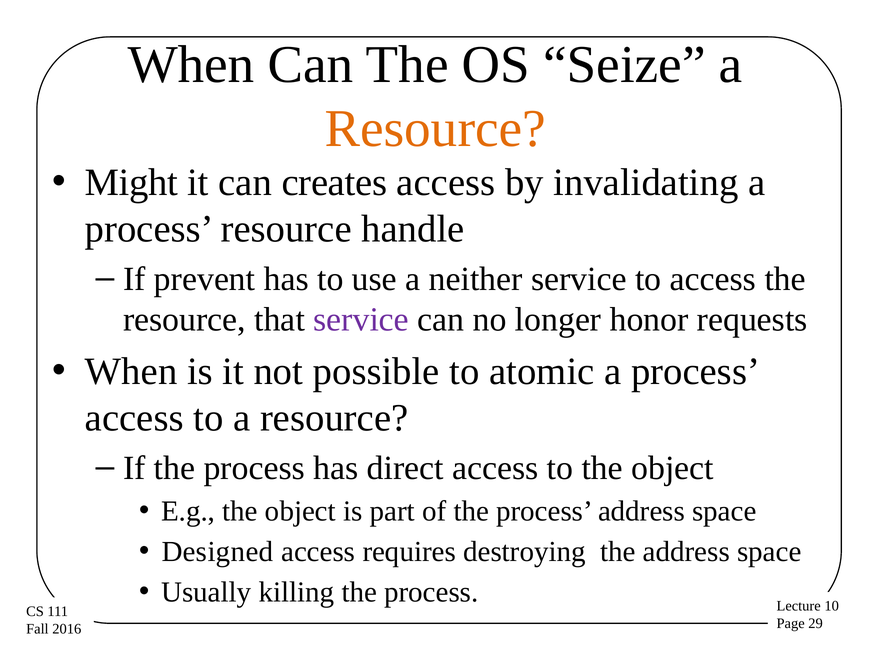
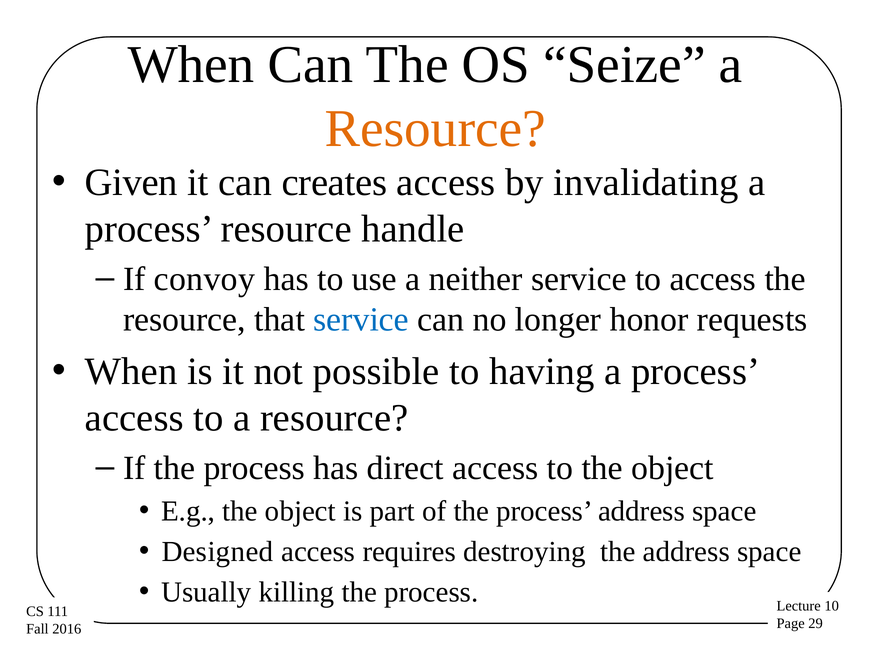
Might: Might -> Given (131, 183)
prevent: prevent -> convoy (204, 279)
service colour: purple -> blue (361, 320)
atomic: atomic -> having (542, 372)
